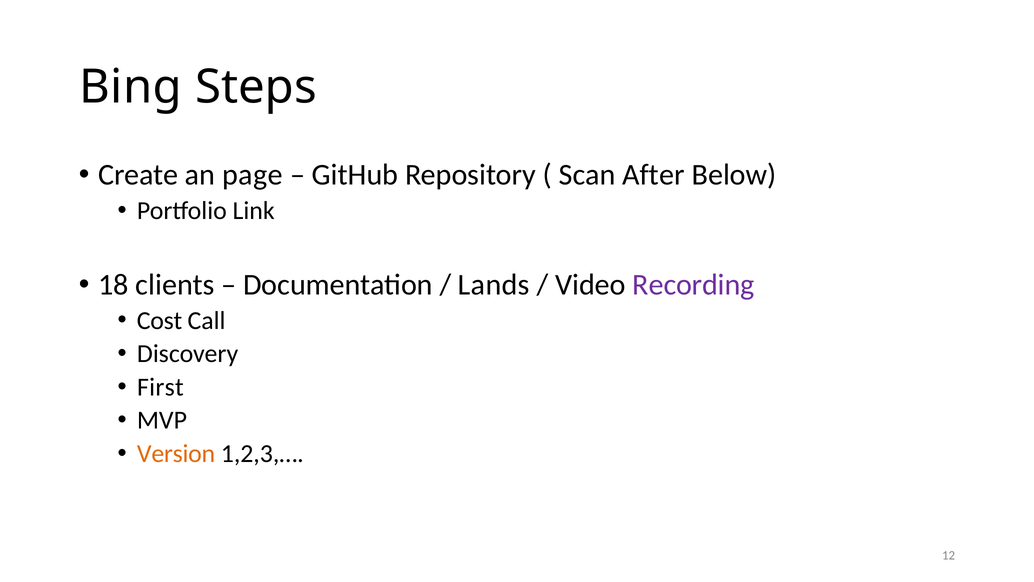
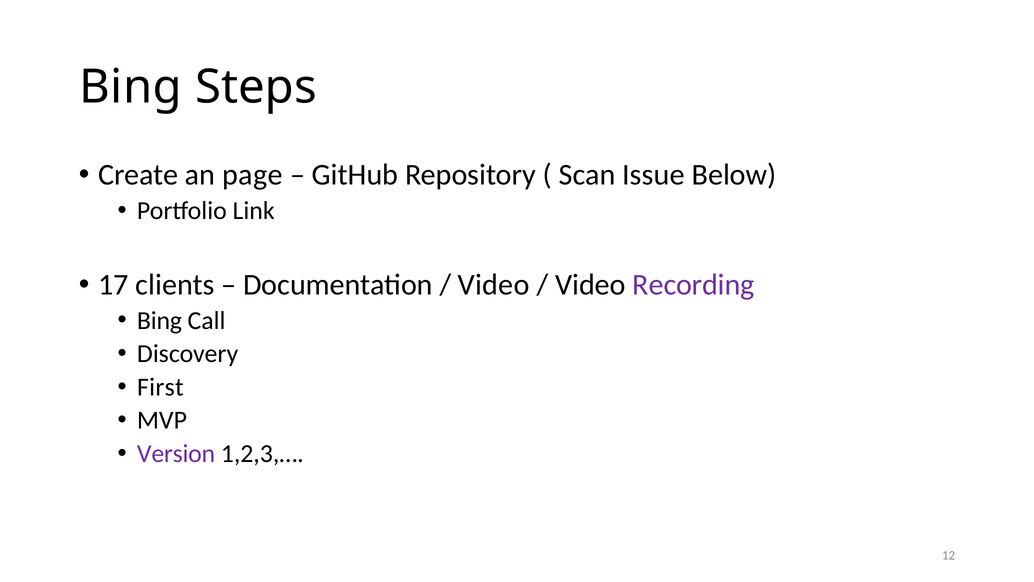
After: After -> Issue (653, 175)
18: 18 -> 17 (113, 285)
Lands: Lands -> Video (494, 285)
Cost: Cost -> Bing (160, 320)
Version colour: orange -> purple (176, 453)
